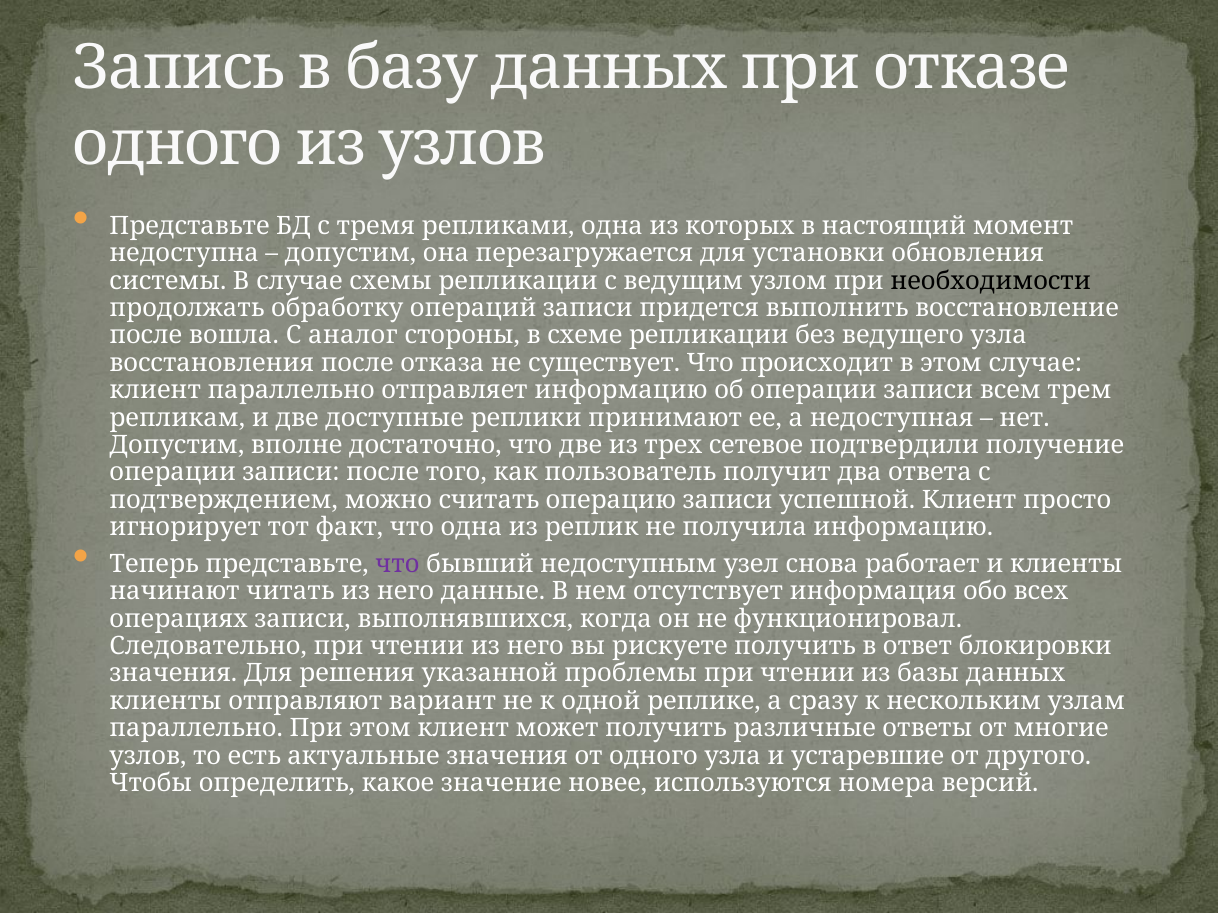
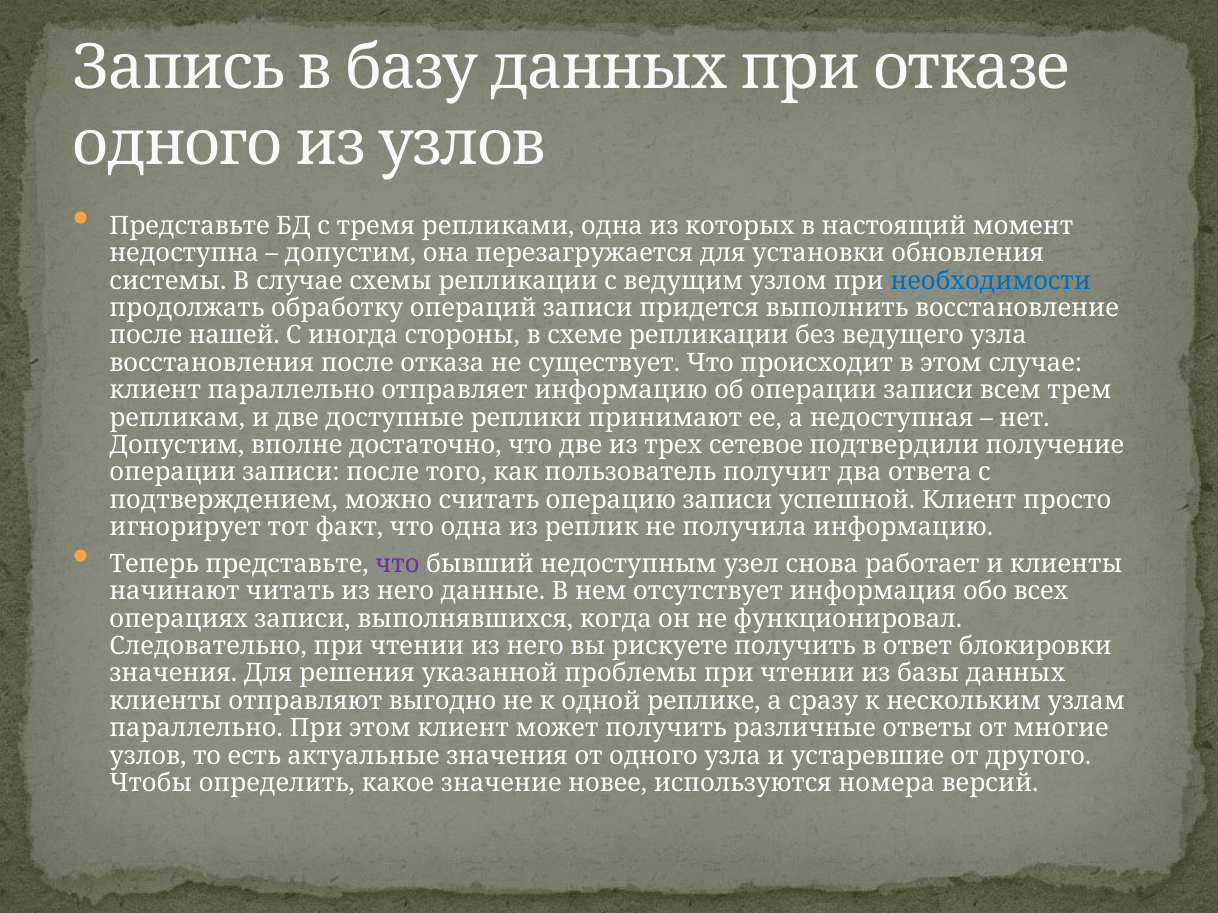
необходимости colour: black -> blue (991, 281)
вошла: вошла -> нашей (234, 336)
аналог: аналог -> иногда (353, 336)
вариант: вариант -> выгодно (442, 701)
